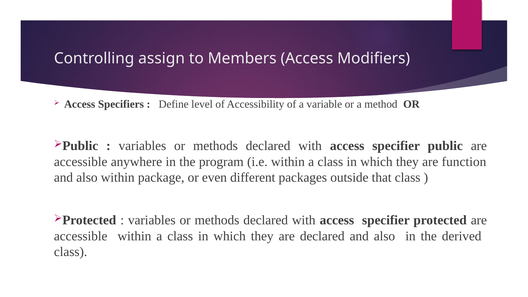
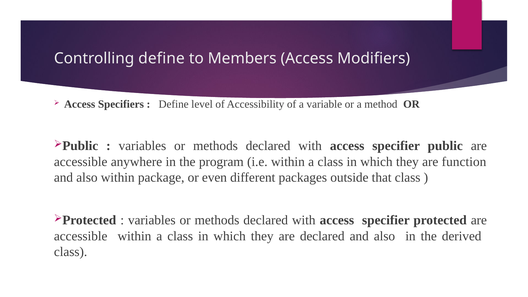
Controlling assign: assign -> define (162, 59)
